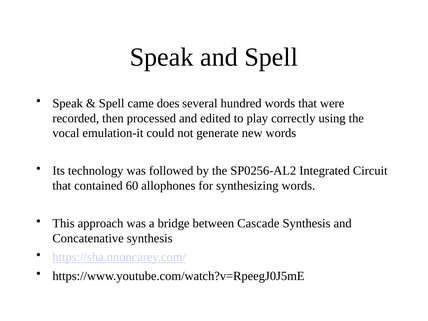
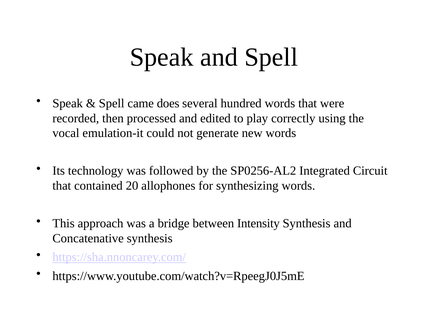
60: 60 -> 20 (132, 186)
Cascade: Cascade -> Intensity (258, 223)
